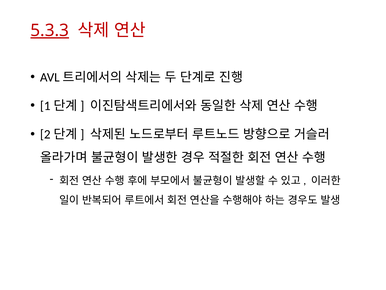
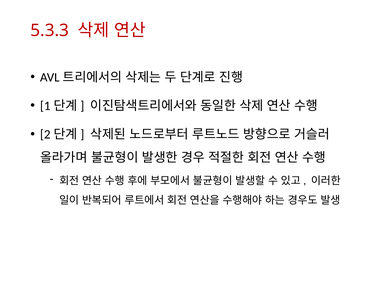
5.3.3 underline: present -> none (50, 30)
